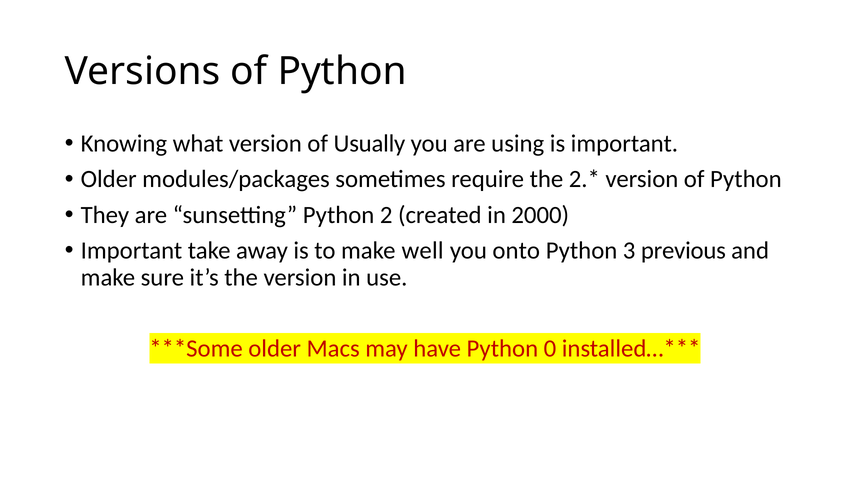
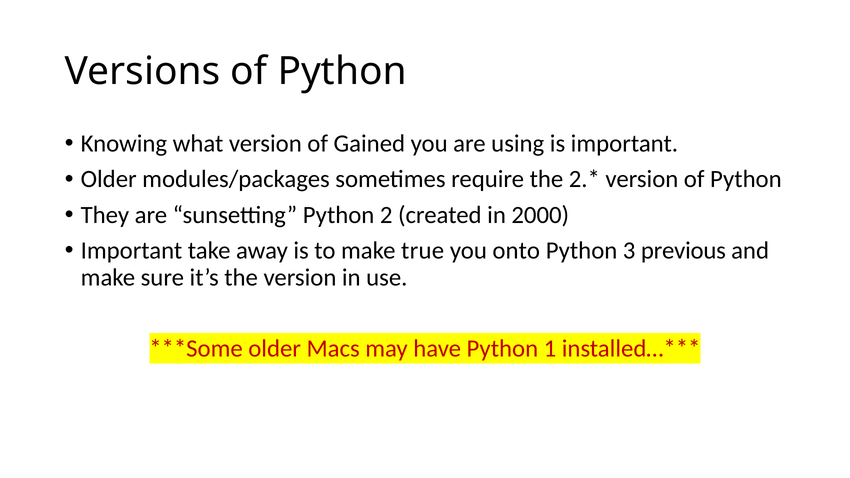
Usually: Usually -> Gained (369, 144)
well: well -> true (423, 251)
0: 0 -> 1 (550, 349)
